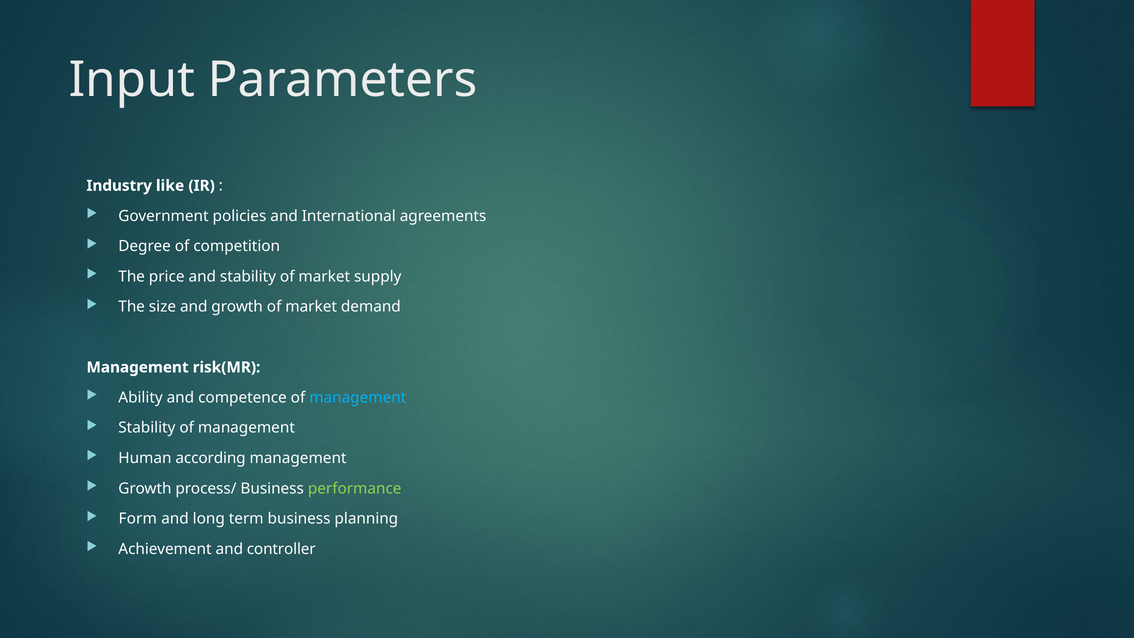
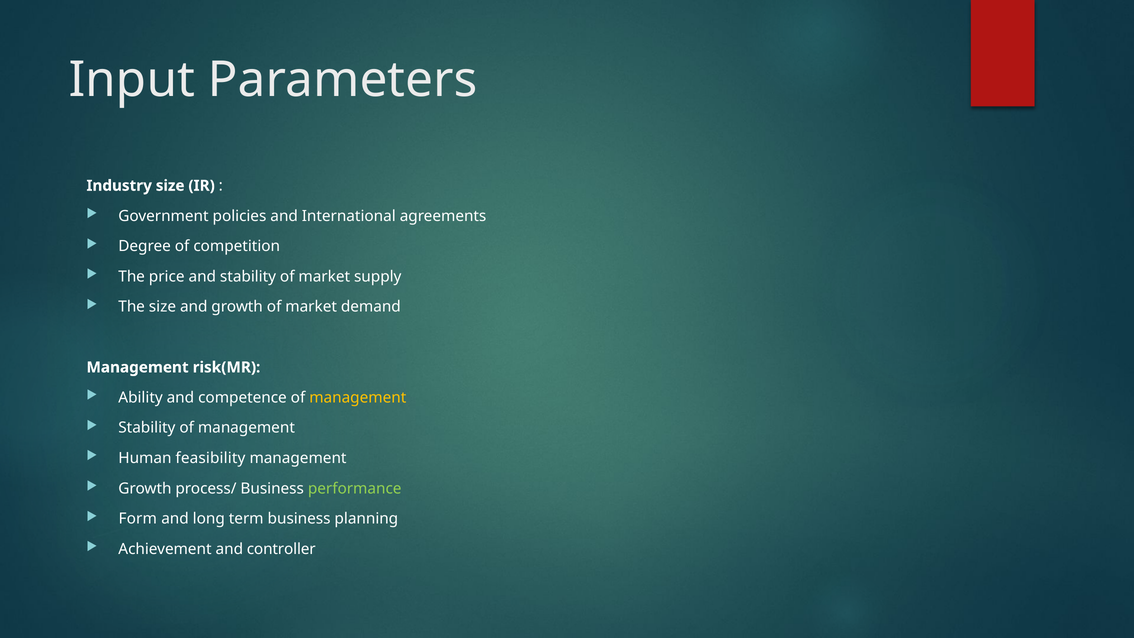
Industry like: like -> size (170, 186)
management colour: light blue -> yellow (358, 398)
according: according -> feasibility (210, 458)
